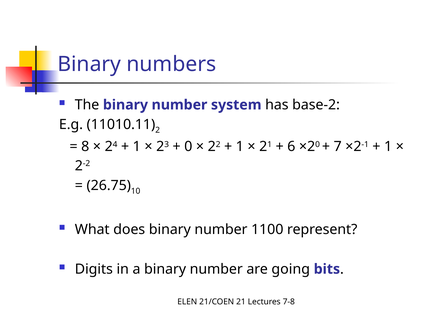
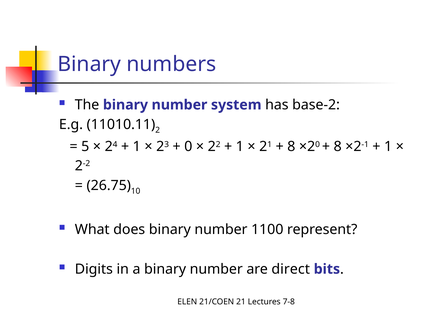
8: 8 -> 5 (85, 147)
6: 6 -> 8 (291, 147)
7: 7 -> 8 (338, 147)
going: going -> direct (291, 269)
